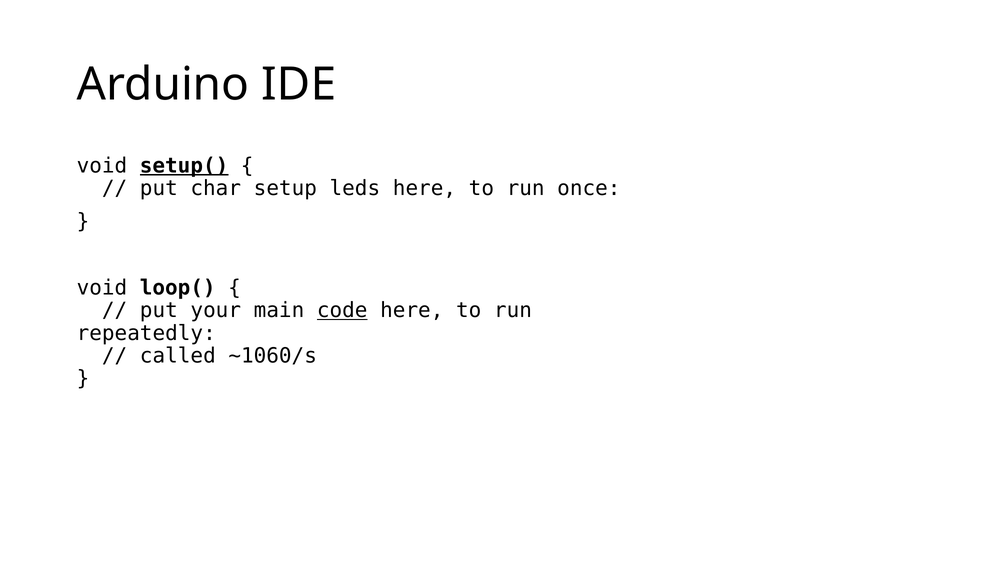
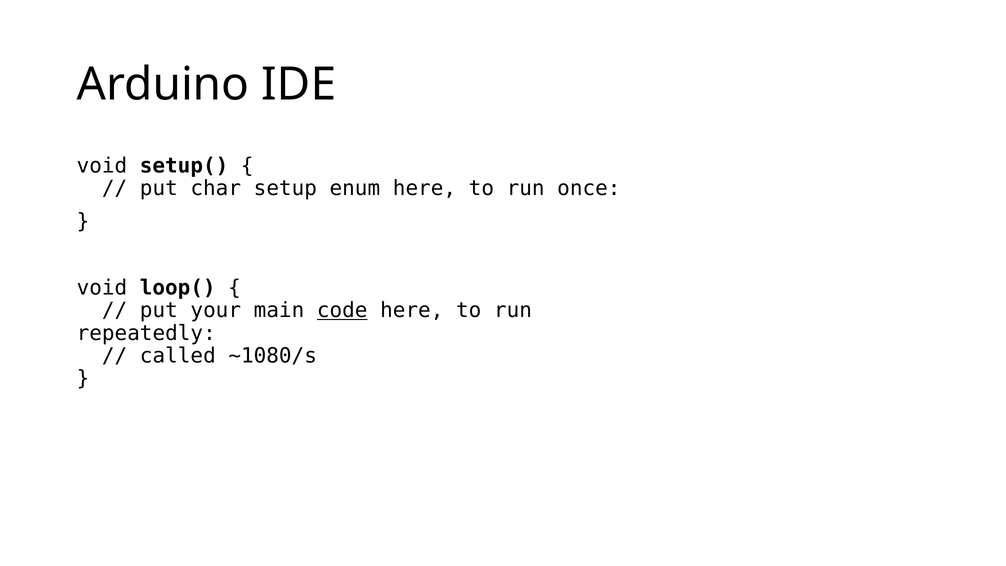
setup( underline: present -> none (184, 166)
leds: leds -> enum (355, 188)
~1060/s: ~1060/s -> ~1080/s (273, 356)
